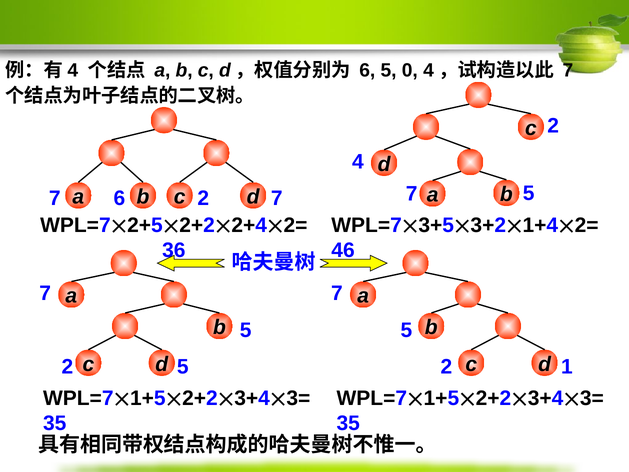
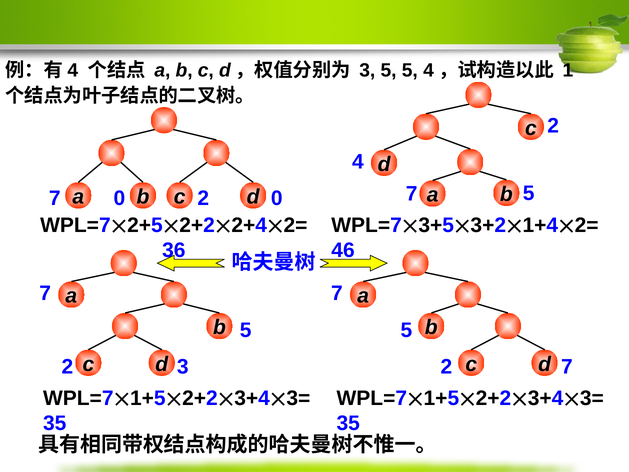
6: 6 -> 3 (367, 70)
5 0: 0 -> 5 (410, 70)
7: 7 -> 1 (568, 70)
7 6: 6 -> 0 (119, 198)
2 7: 7 -> 0 (277, 198)
2 5: 5 -> 3 (183, 367)
2 1: 1 -> 7 (567, 367)
